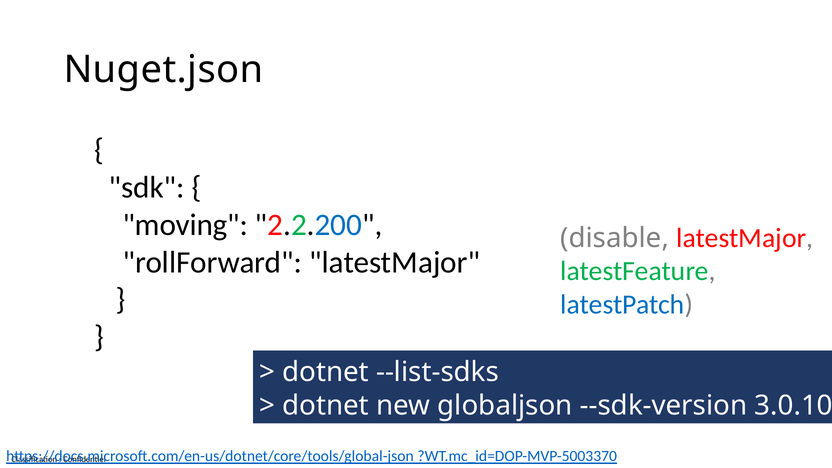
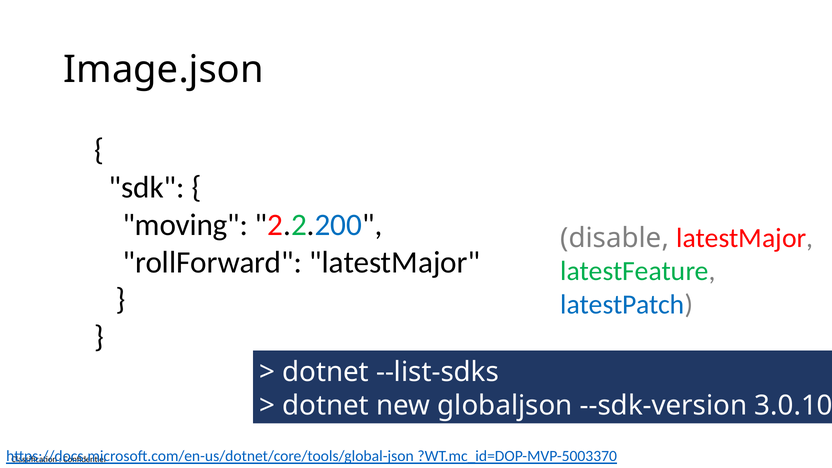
Nuget.json: Nuget.json -> Image.json (164, 70)
